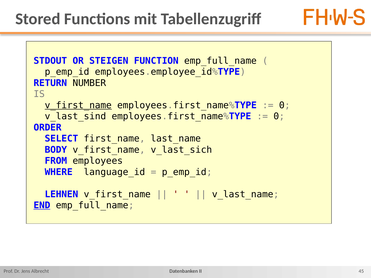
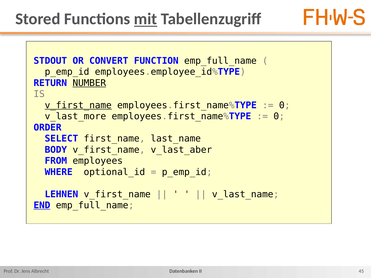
mit underline: none -> present (146, 19)
STEIGEN: STEIGEN -> CONVERT (109, 61)
NUMBER underline: none -> present (89, 83)
v_last_sind: v_last_sind -> v_last_more (75, 116)
v_last_sich: v_last_sich -> v_last_aber (181, 150)
language_id: language_id -> optional_id (114, 172)
